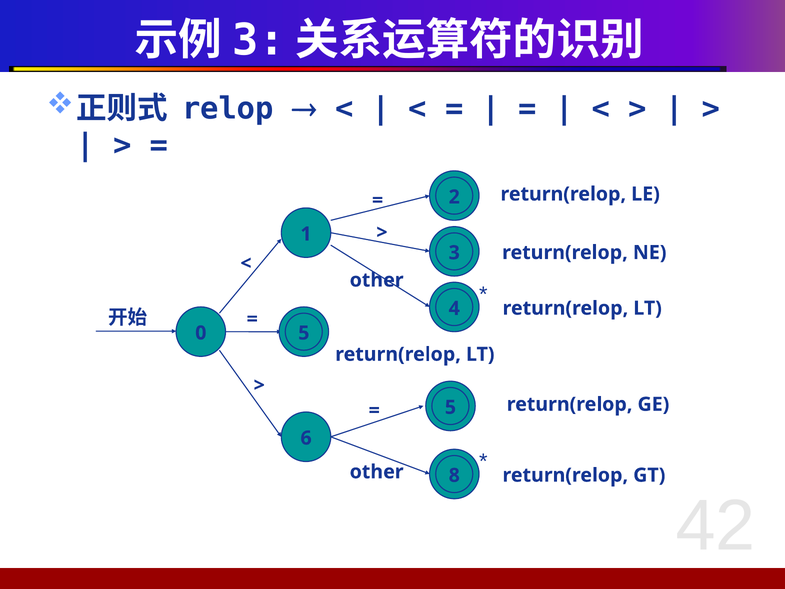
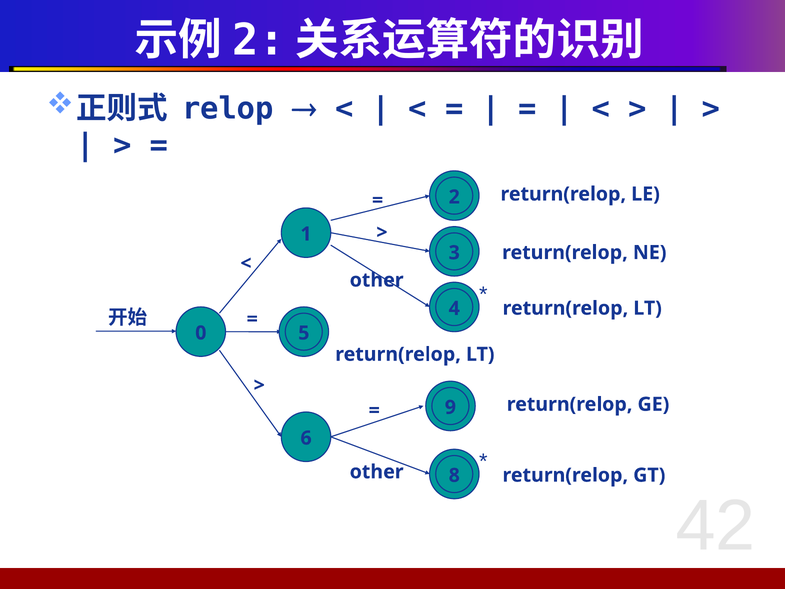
3: 3 -> 2 (259, 40)
5: 5 -> 9 (450, 407)
